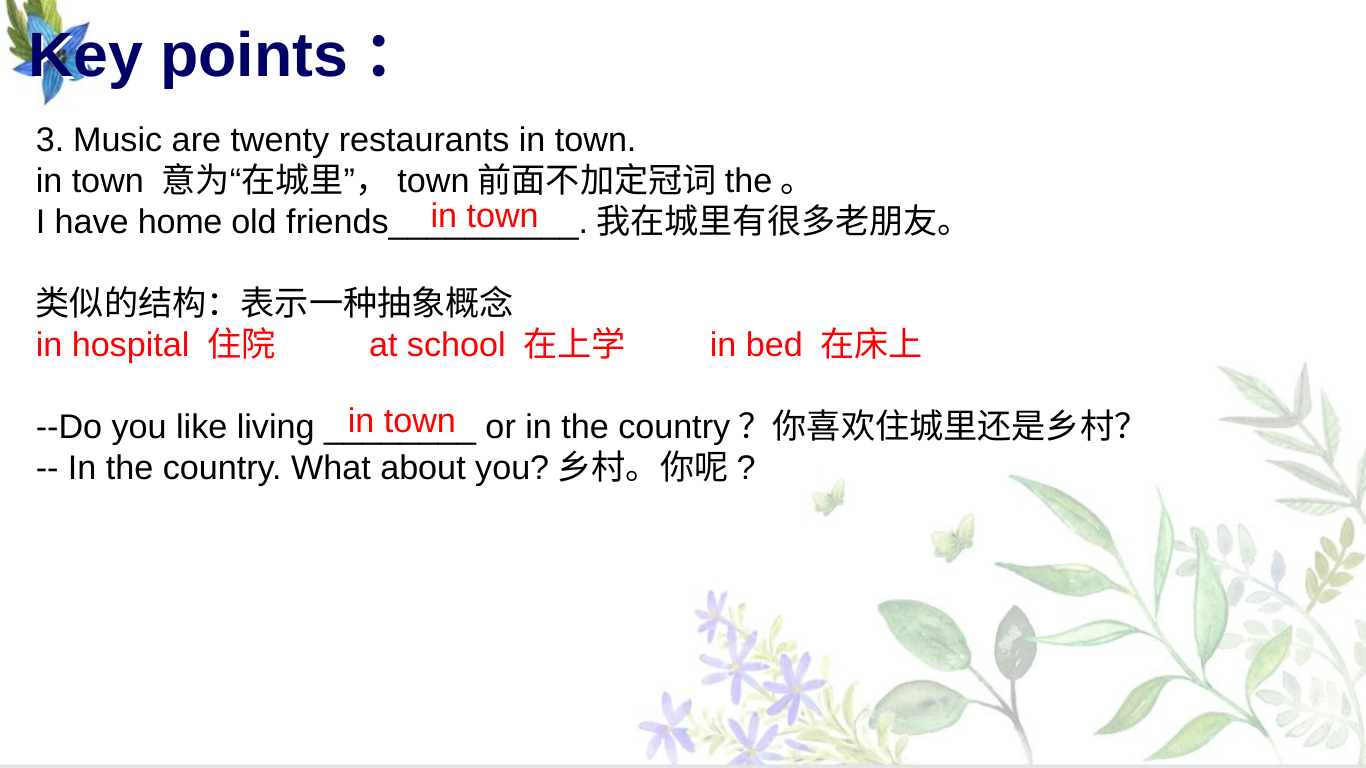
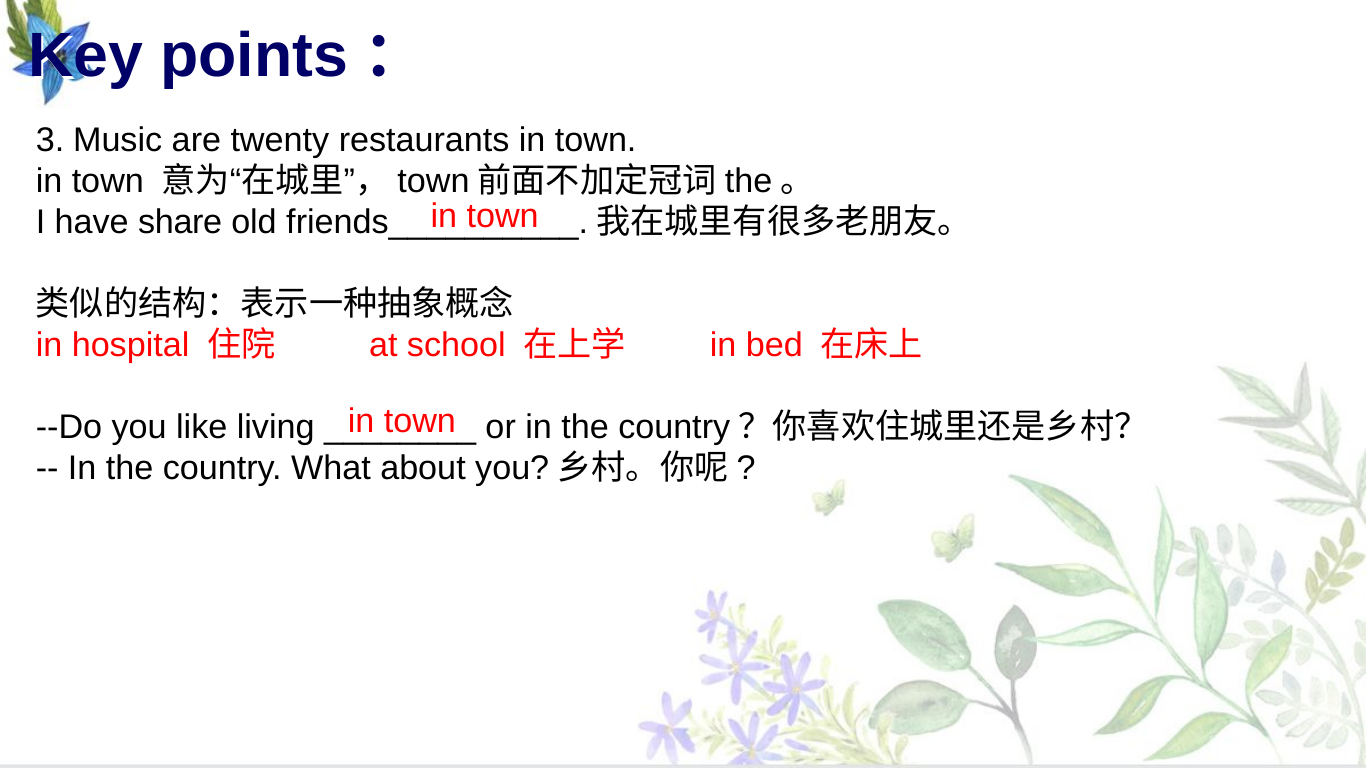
home: home -> share (180, 223)
